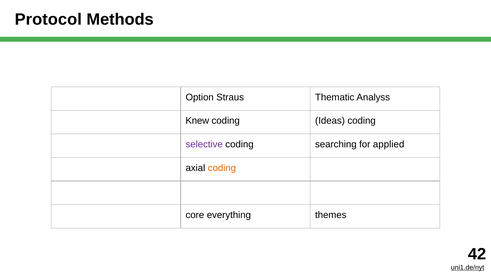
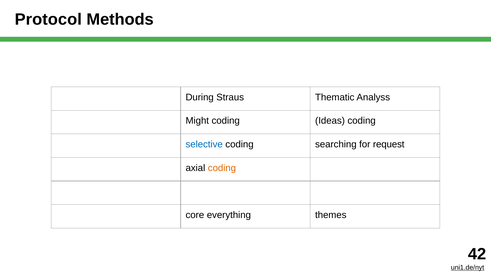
Option: Option -> During (200, 97)
Knew: Knew -> Might (197, 121)
selective colour: purple -> blue (204, 144)
applied: applied -> request (389, 144)
